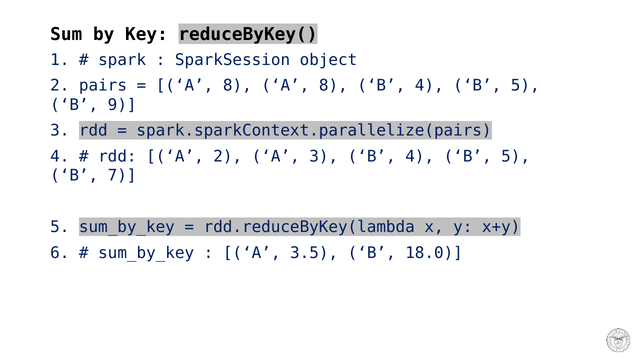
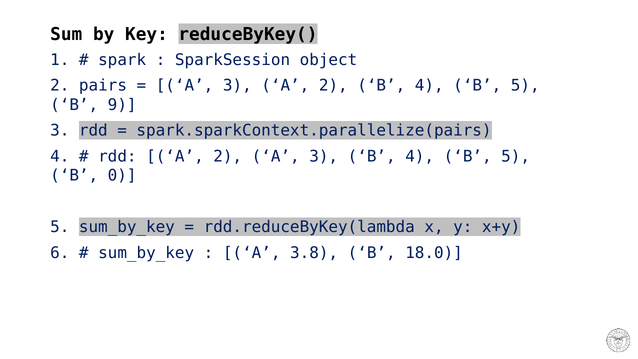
8: 8 -> 3 (237, 86)
8: 8 -> 2 (333, 86)
7: 7 -> 0 (122, 175)
3.5: 3.5 -> 3.8 (314, 253)
